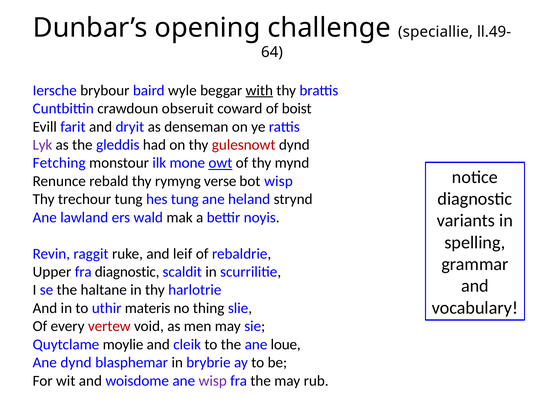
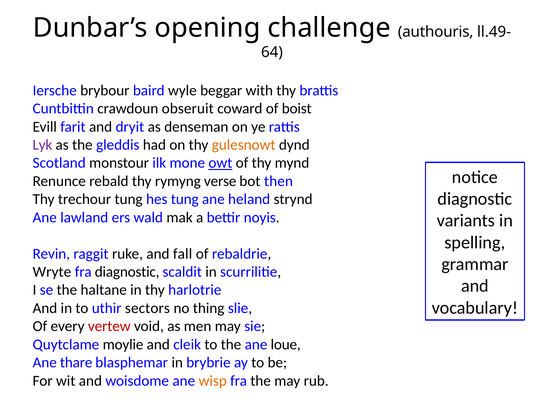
speciallie: speciallie -> authouris (436, 32)
with underline: present -> none (259, 90)
gulesnowt colour: red -> orange (244, 145)
Fetching: Fetching -> Scotland (59, 163)
bot wisp: wisp -> then (278, 181)
leif: leif -> fall (183, 254)
Upper: Upper -> Wryte (52, 272)
materis: materis -> sectors (147, 308)
Ane dynd: dynd -> thare (76, 363)
wisp colour: purple -> orange (213, 381)
